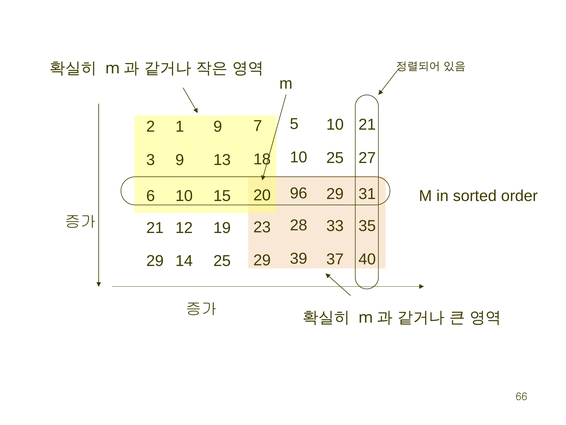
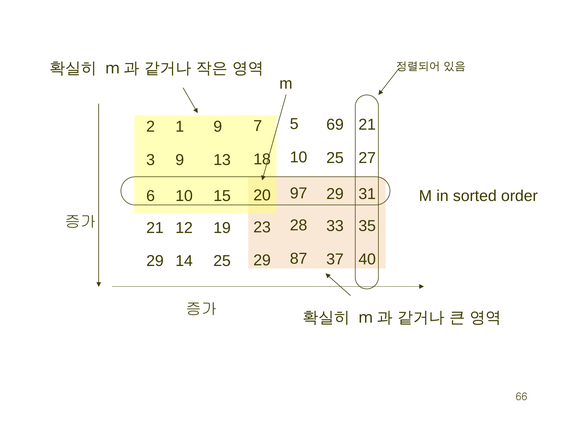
5 10: 10 -> 69 (335, 125)
96: 96 -> 97 (299, 193)
39: 39 -> 87 (299, 258)
